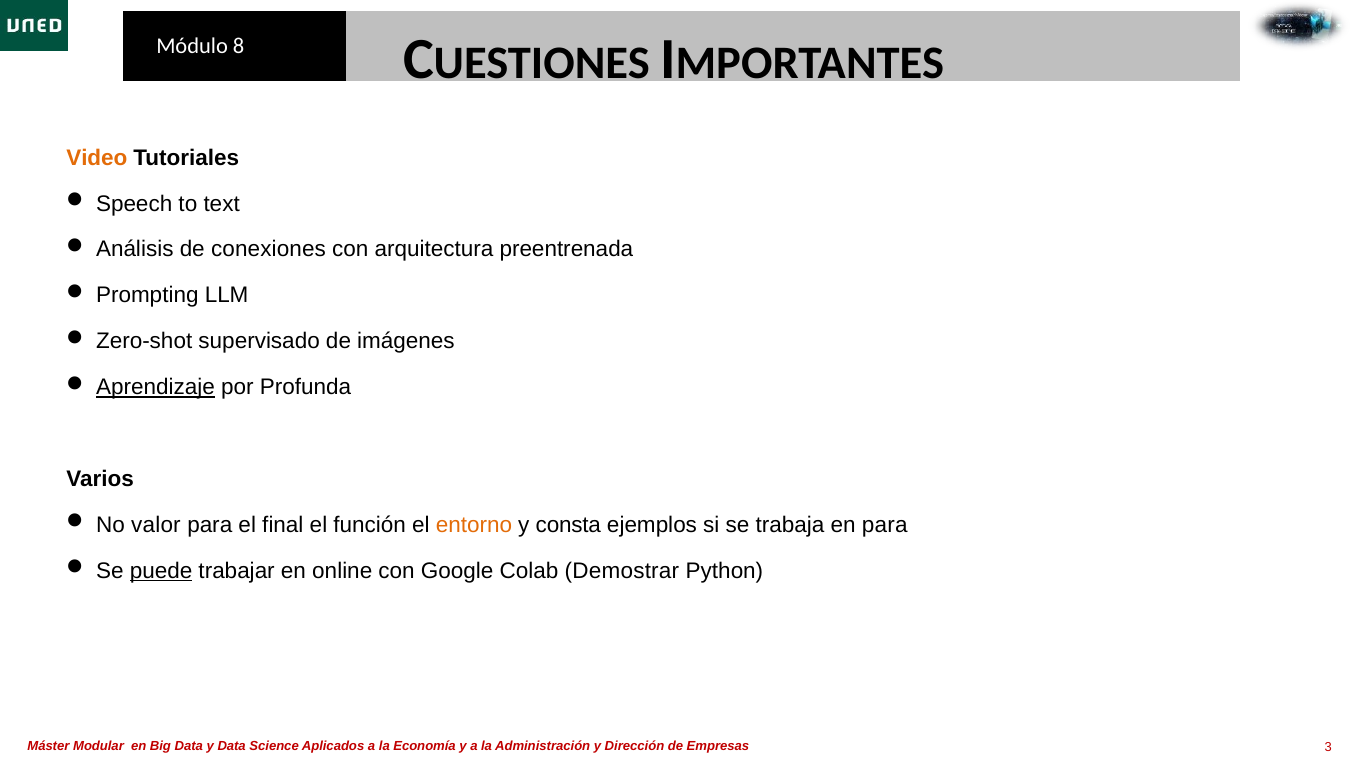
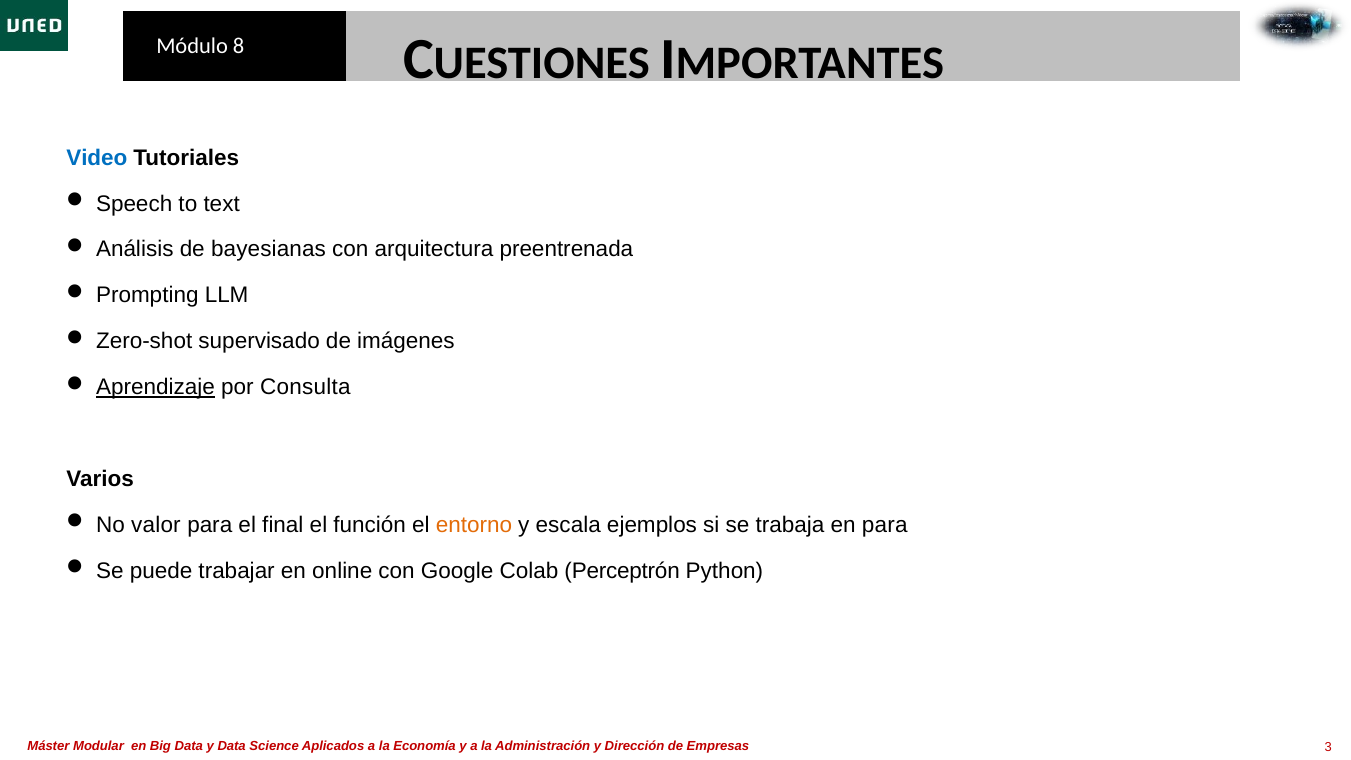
Video colour: orange -> blue (97, 158)
conexiones: conexiones -> bayesianas (268, 250)
Profunda: Profunda -> Consulta (305, 387)
consta: consta -> escala (568, 525)
puede underline: present -> none (161, 571)
Demostrar: Demostrar -> Perceptrón (622, 571)
